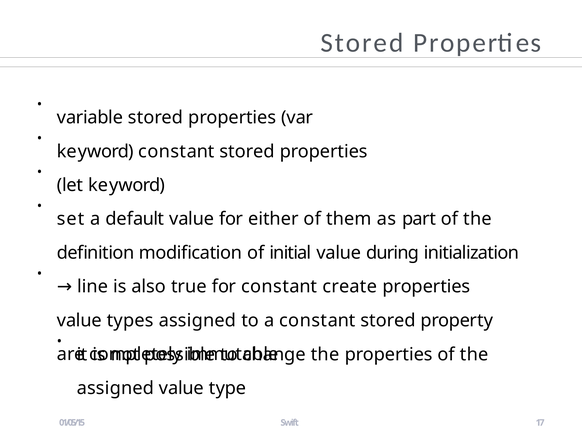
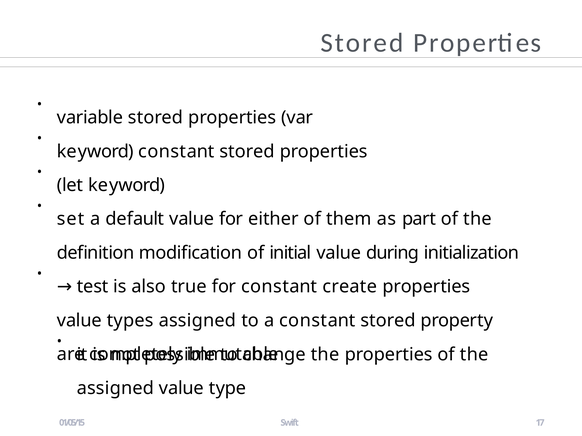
line: line -> test (93, 287)
